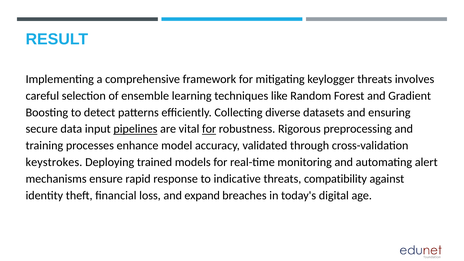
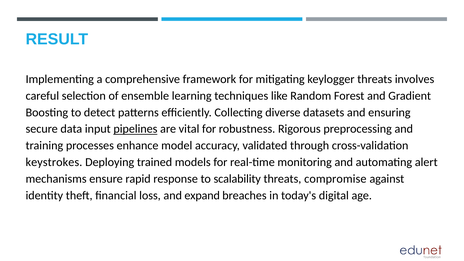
for underline: present -> none (209, 129)
indicative: indicative -> scalability (237, 179)
compatibility: compatibility -> compromise (335, 179)
